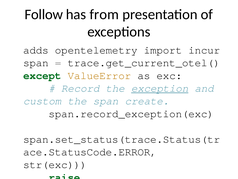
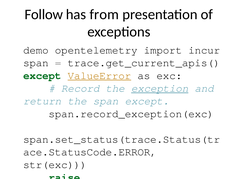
adds: adds -> demo (36, 50)
trace.get_current_otel(: trace.get_current_otel( -> trace.get_current_apis( (144, 63)
ValueError underline: none -> present (99, 75)
custom: custom -> return (42, 101)
span create: create -> except (147, 101)
